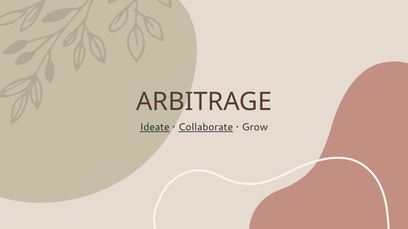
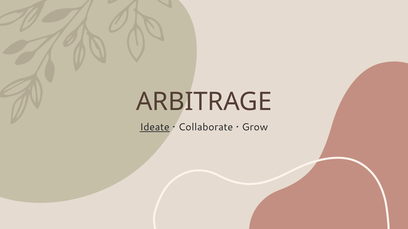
Collaborate underline: present -> none (206, 128)
